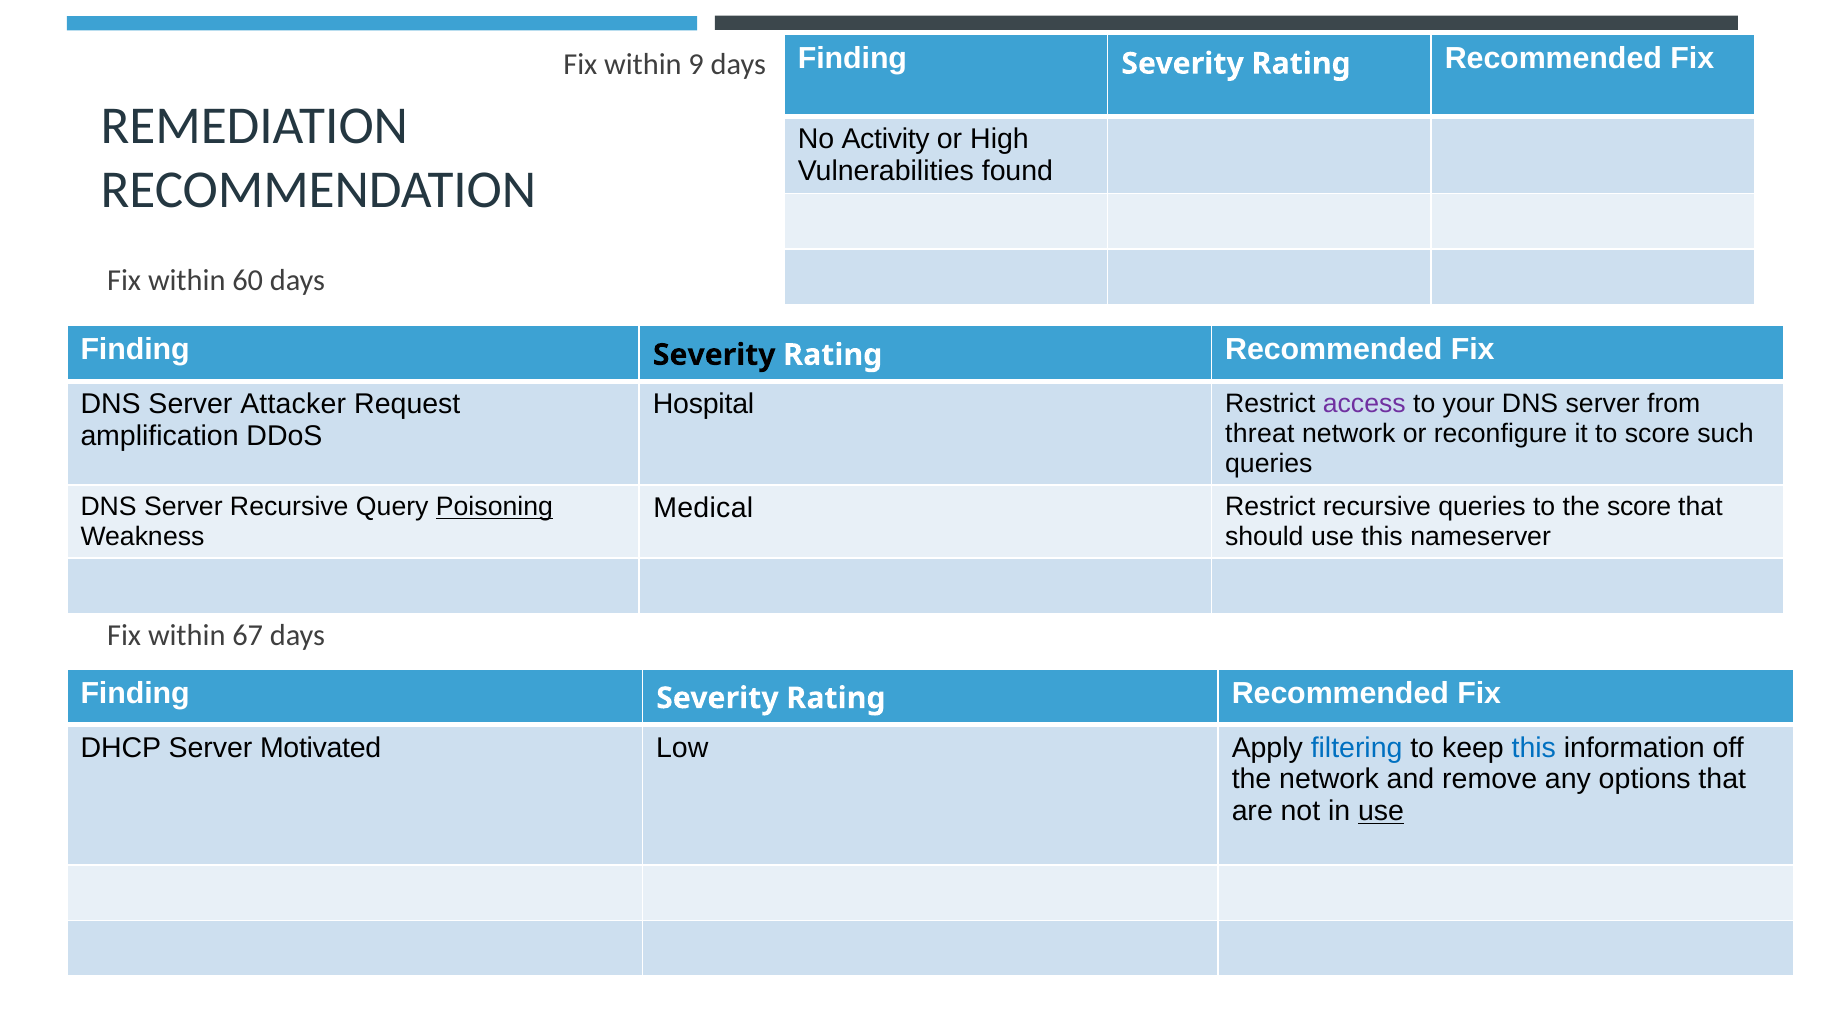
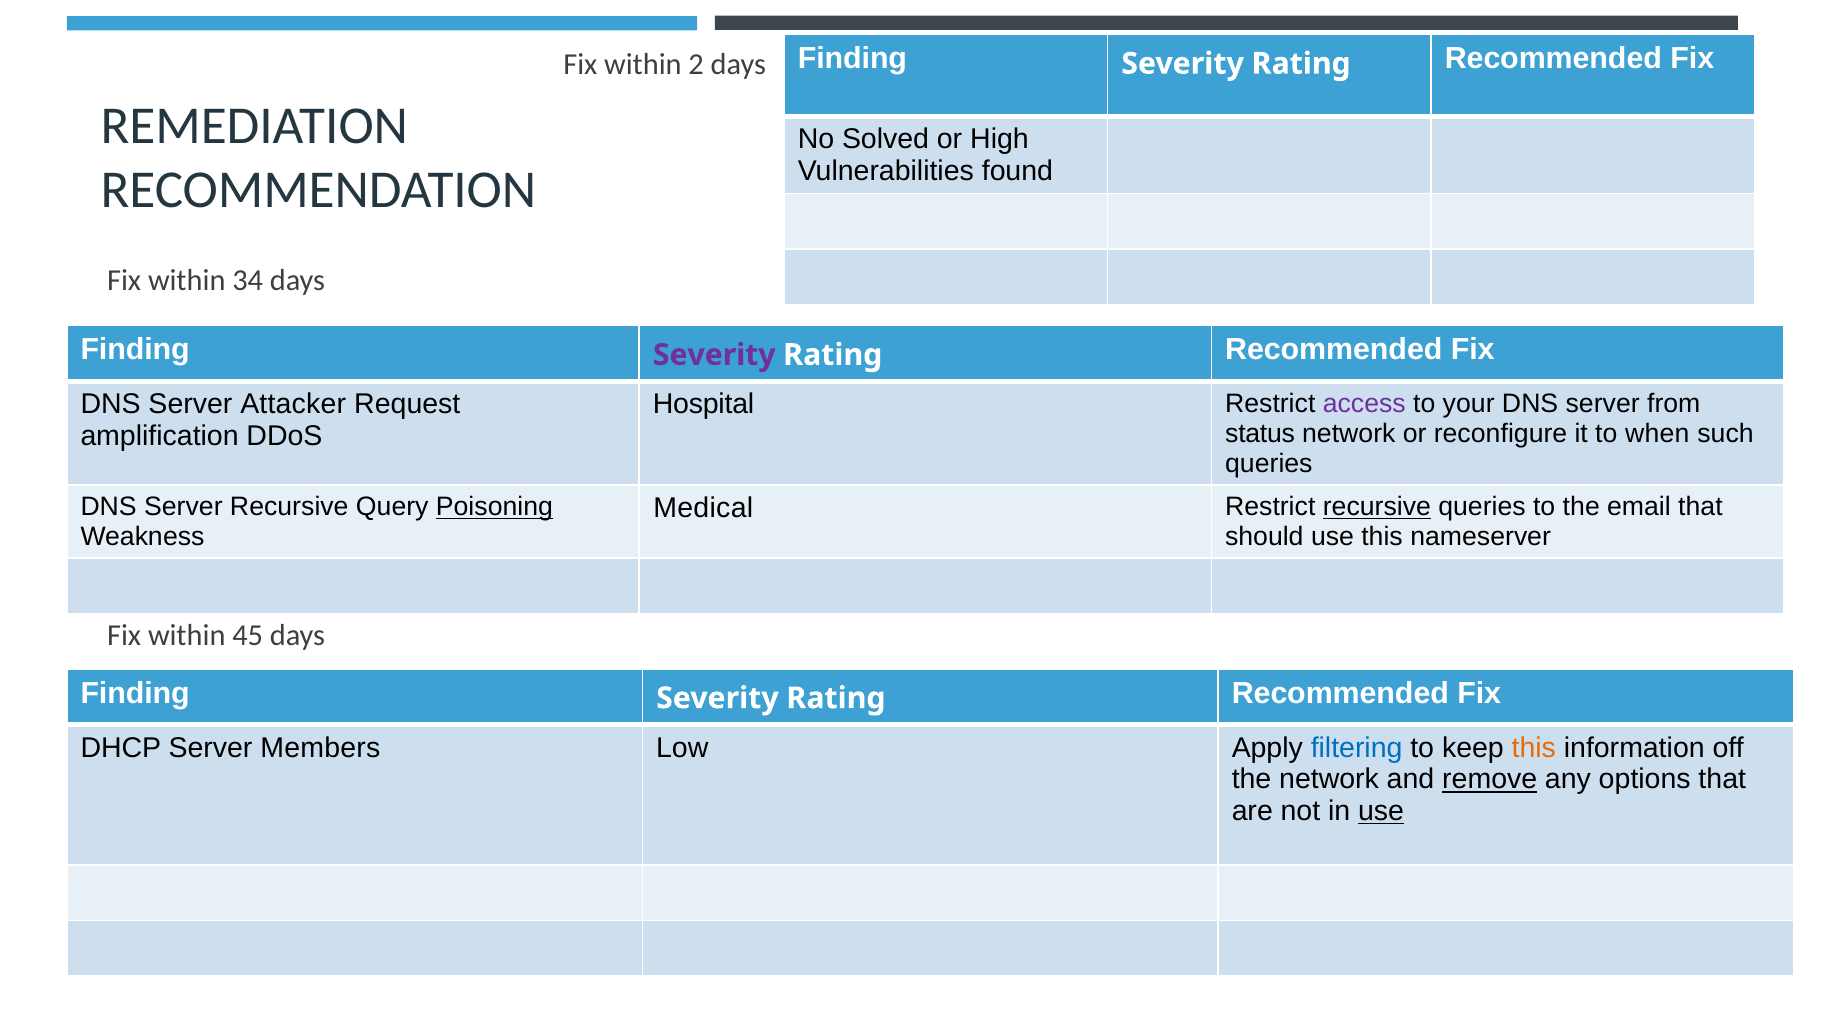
9: 9 -> 2 (696, 64)
Activity: Activity -> Solved (886, 139)
60: 60 -> 34 (248, 280)
Severity colour: black -> purple (714, 355)
threat: threat -> status (1260, 433)
to score: score -> when (1657, 433)
recursive underline: none -> present (1377, 507)
the score: score -> email (1639, 507)
67: 67 -> 45 (248, 635)
Motivated: Motivated -> Members (320, 747)
this colour: blue -> orange (1534, 747)
remove underline: none -> present (1490, 779)
